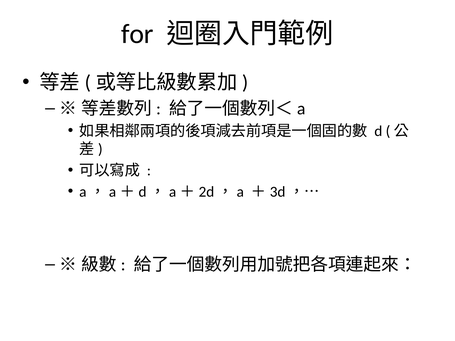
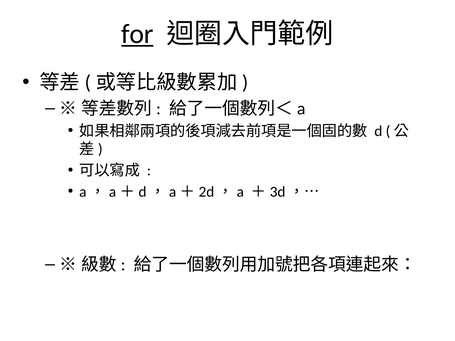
for underline: none -> present (137, 34)
